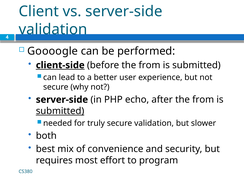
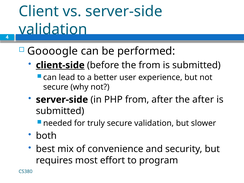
PHP echo: echo -> from (137, 100)
after the from: from -> after (203, 100)
submitted underline: present -> none (60, 111)
